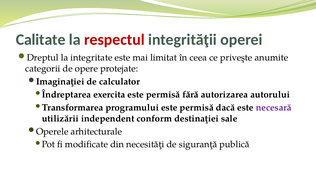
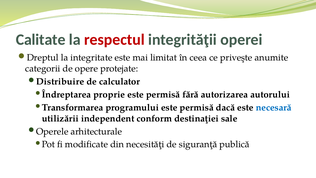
Imaginaţiei: Imaginaţiei -> Distribuire (60, 81)
exercita: exercita -> proprie (109, 94)
necesară colour: purple -> blue (274, 107)
